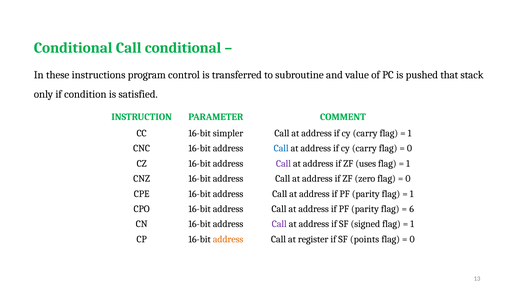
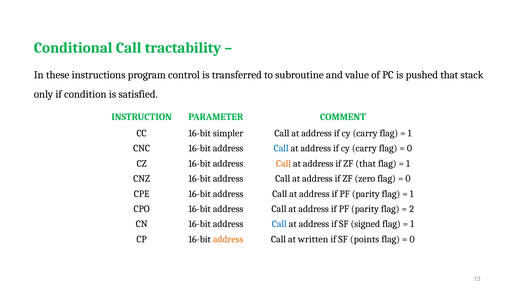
Call conditional: conditional -> tractability (183, 48)
Call colour: purple -> orange (283, 164)
ZF uses: uses -> that (366, 164)
6: 6 -> 2 (412, 209)
Call colour: purple -> blue (279, 224)
register: register -> written (313, 240)
